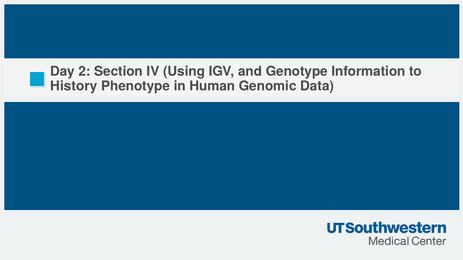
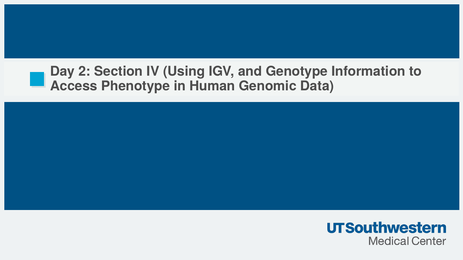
History: History -> Access (74, 86)
